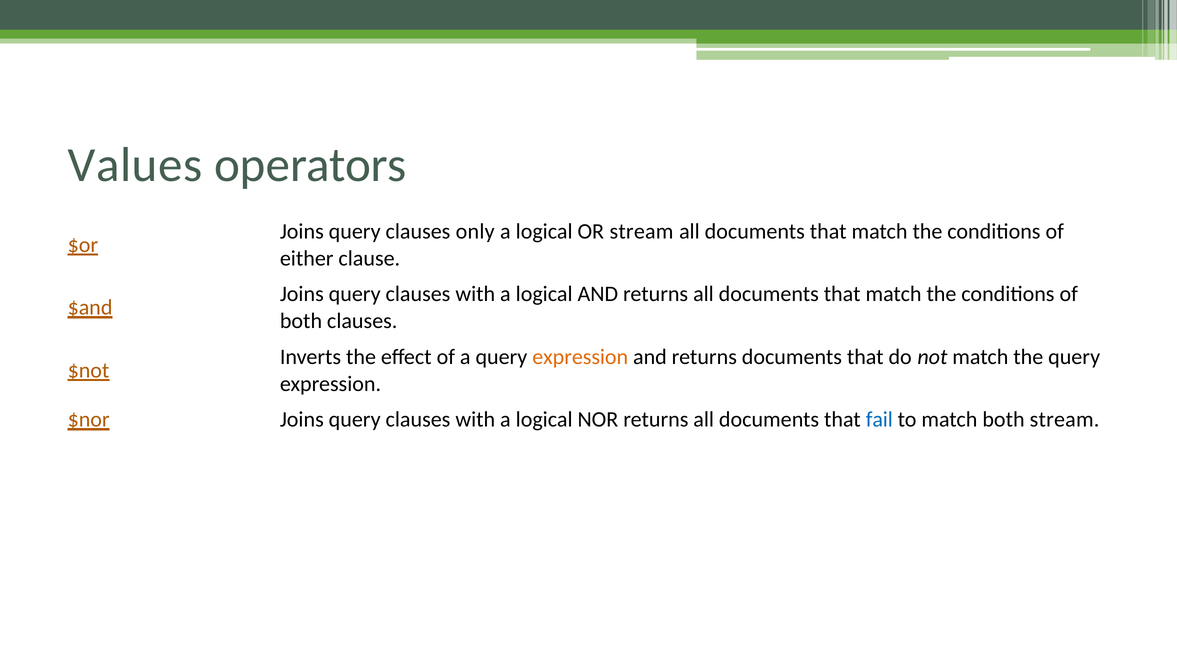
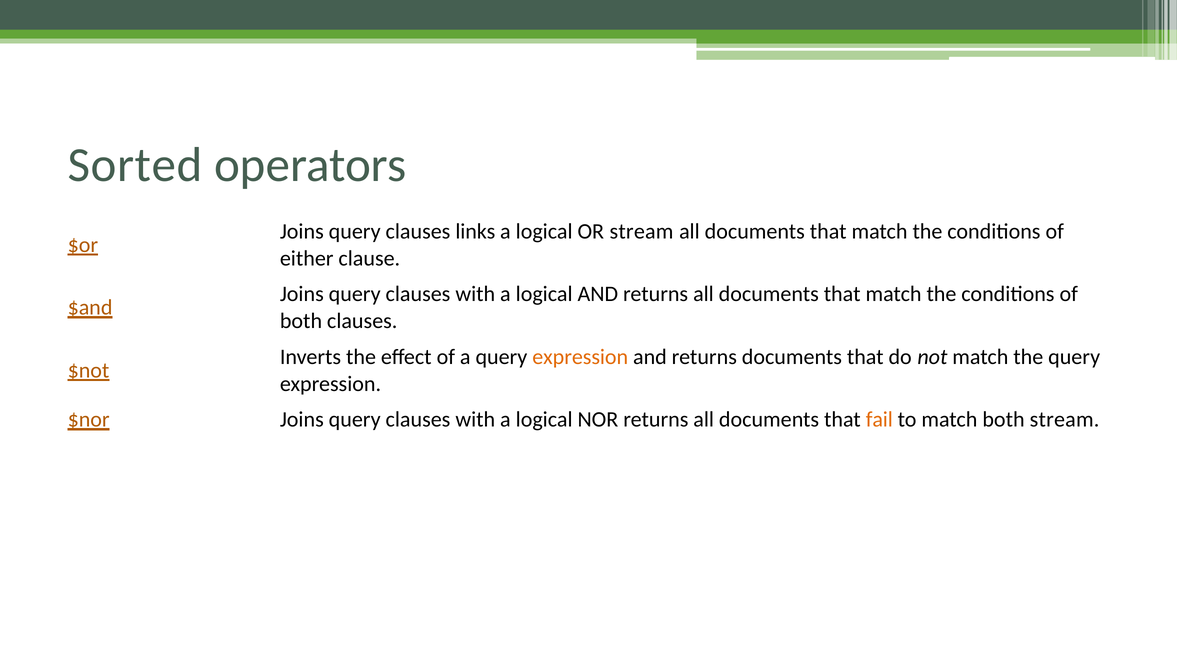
Values: Values -> Sorted (135, 165)
only: only -> links (475, 231)
fail colour: blue -> orange (879, 420)
